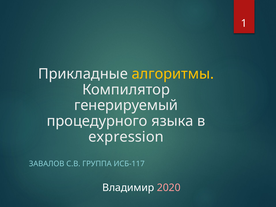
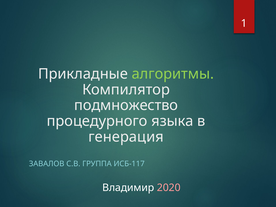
алгоритмы colour: yellow -> light green (173, 74)
генерируемый: генерируемый -> подмножество (126, 105)
expression: expression -> генерация (126, 137)
